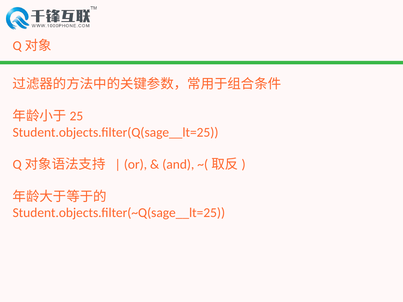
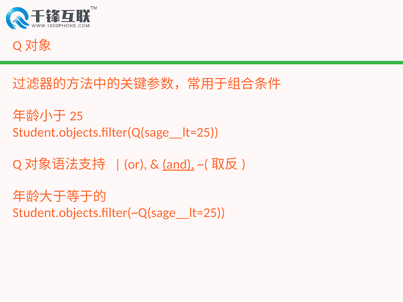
and underline: none -> present (178, 165)
